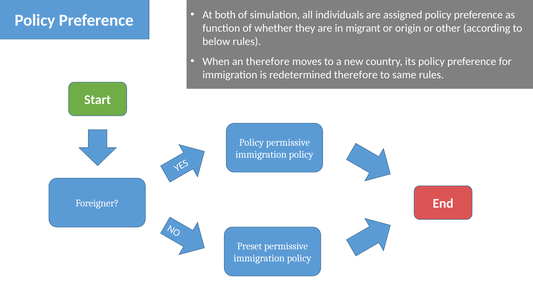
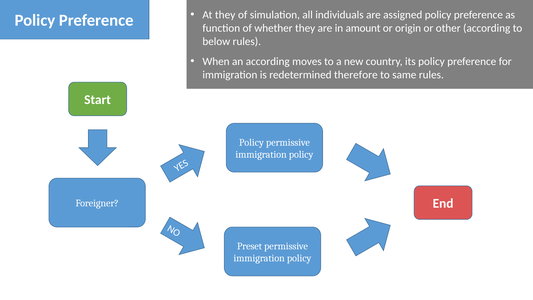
At both: both -> they (225, 15)
migrant: migrant -> amount (363, 28)
an therefore: therefore -> according (268, 62)
